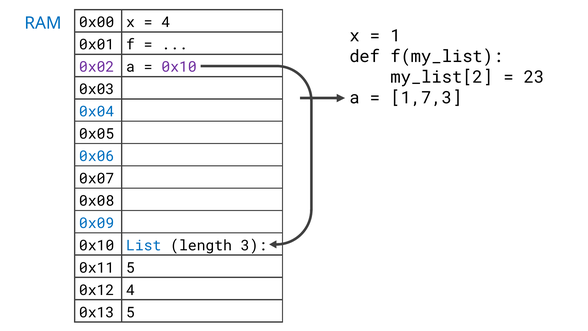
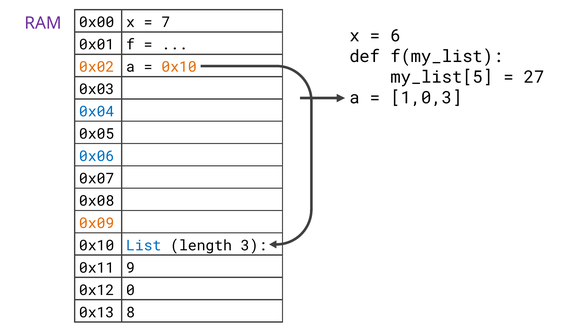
RAM colour: blue -> purple (43, 23)
4: 4 -> 7 (166, 22)
1: 1 -> 6 (396, 36)
0x02 colour: purple -> orange (97, 67)
0x10 colour: purple -> orange (179, 67)
my_list[2: my_list[2 -> my_list[5 (442, 77)
23: 23 -> 27 (534, 77)
1,7,3: 1,7,3 -> 1,0,3 (426, 98)
0x09 colour: blue -> orange (97, 223)
0x11 5: 5 -> 9 (130, 268)
0x12 4: 4 -> 0 (130, 290)
0x13 5: 5 -> 8 (130, 312)
